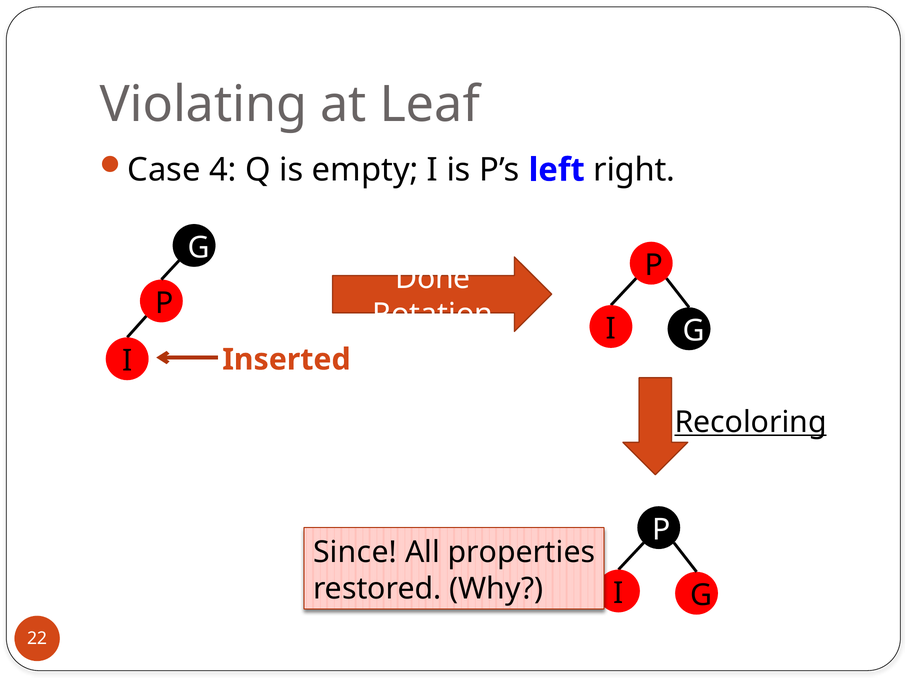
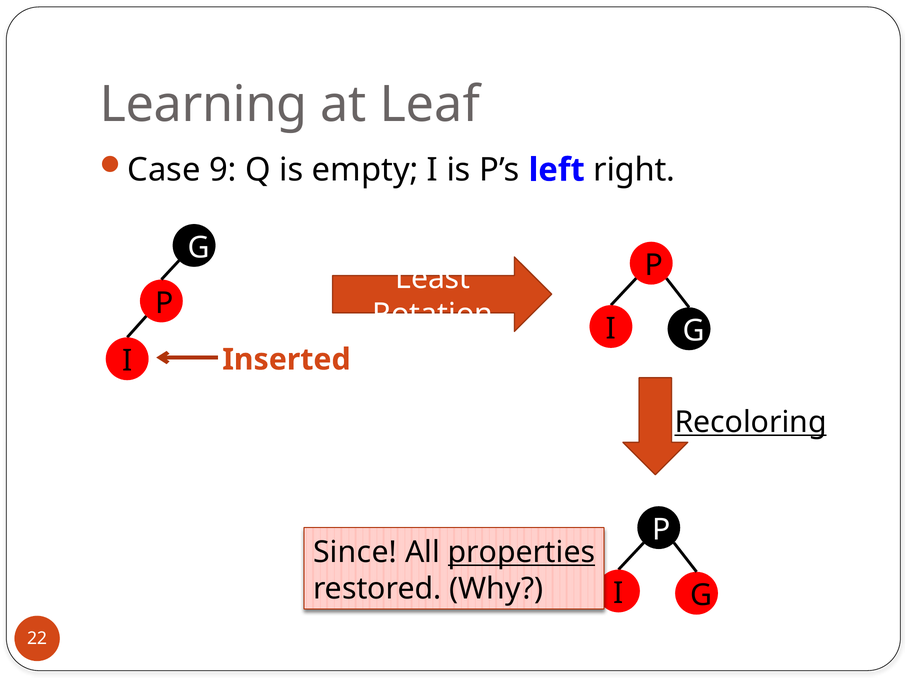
Violating: Violating -> Learning (204, 105)
4: 4 -> 9 (223, 170)
Done: Done -> Least (433, 278)
properties underline: none -> present (521, 553)
